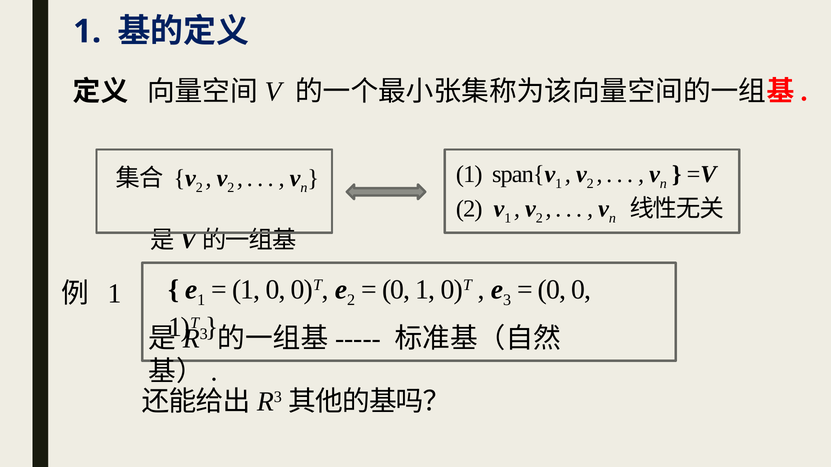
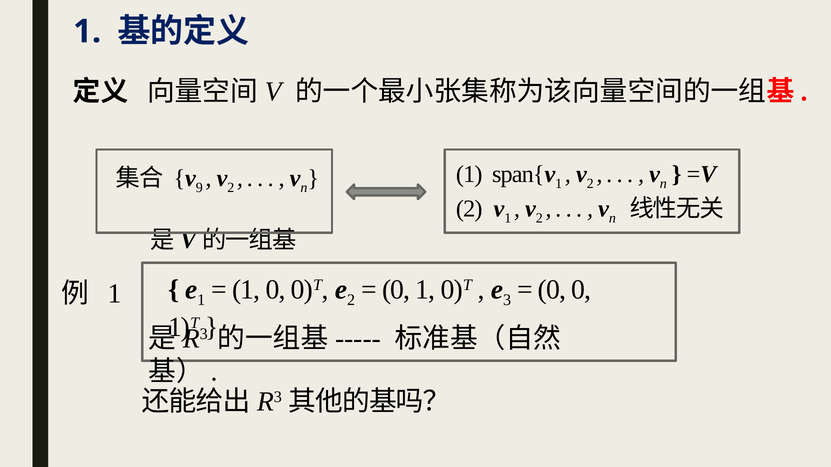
2: 2 -> 9 (199, 188)
